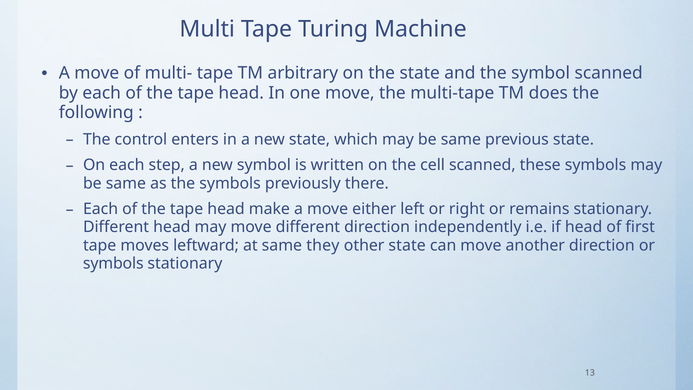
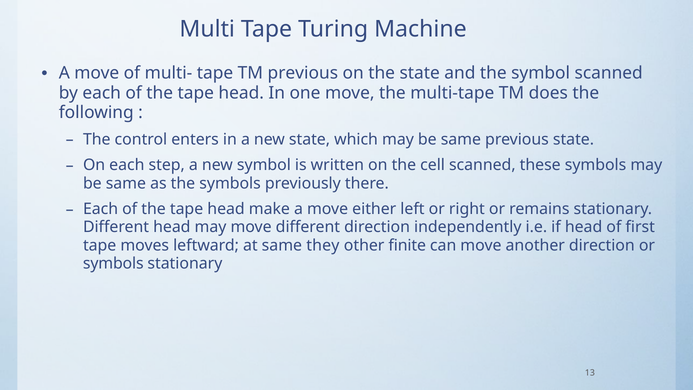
TM arbitrary: arbitrary -> previous (303, 73)
other state: state -> finite (407, 245)
